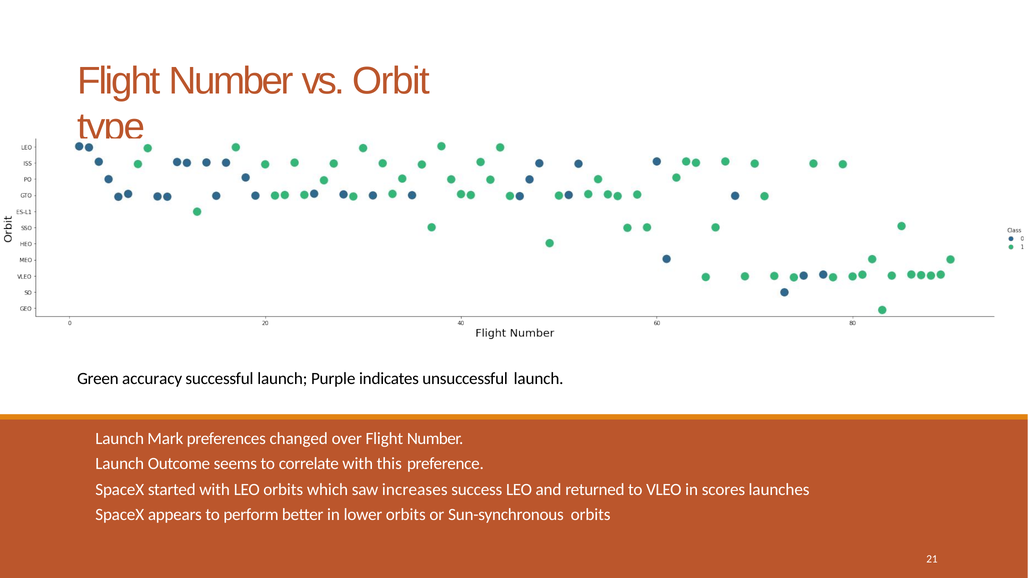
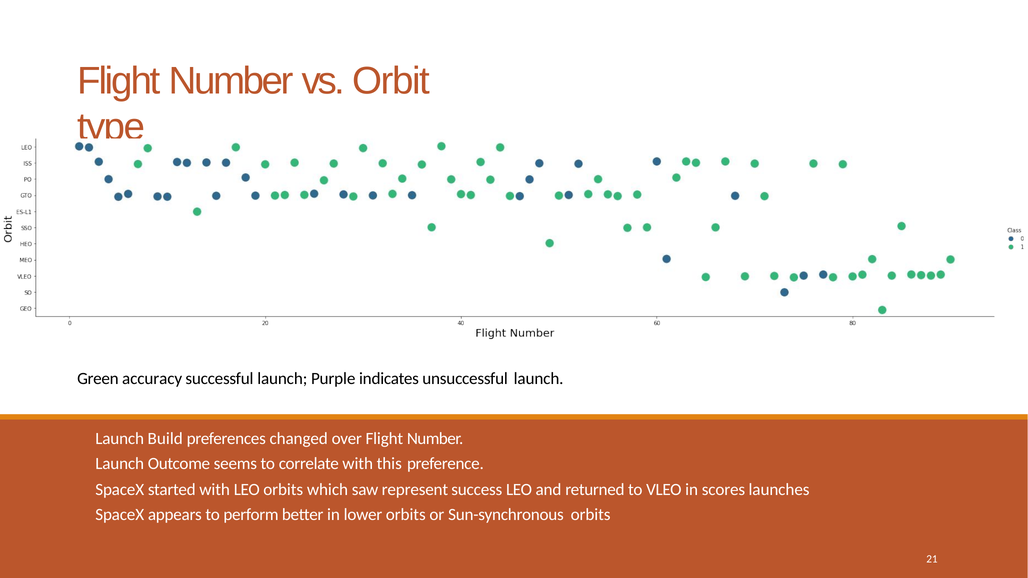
Mark: Mark -> Build (165, 439)
increases: increases -> represent (415, 490)
